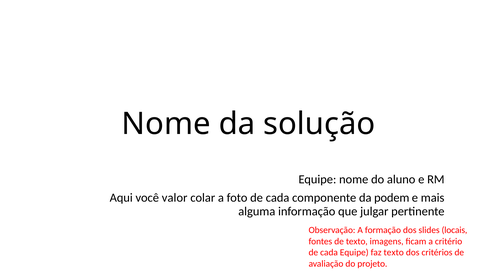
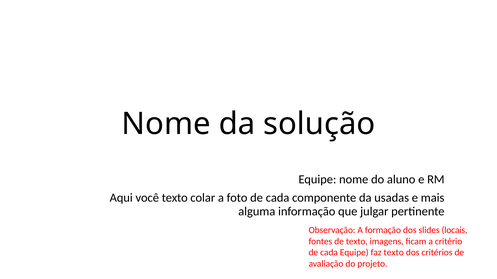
você valor: valor -> texto (175, 198)
podem: podem -> usadas (392, 198)
